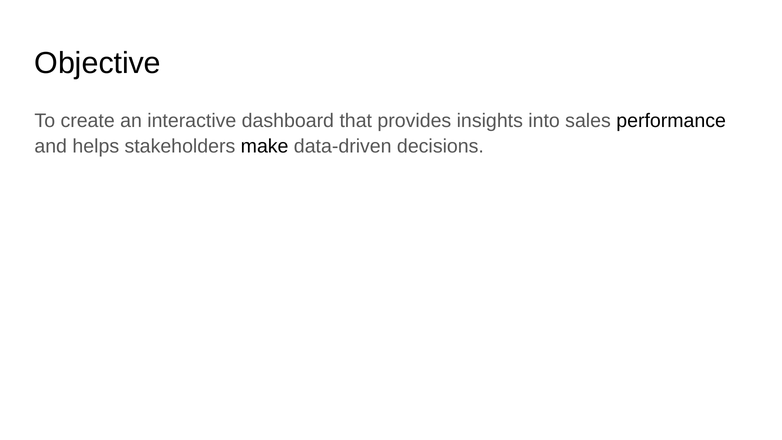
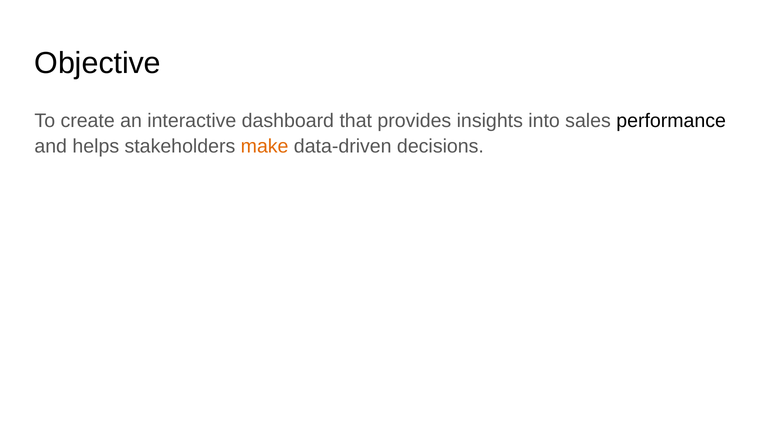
make colour: black -> orange (265, 146)
